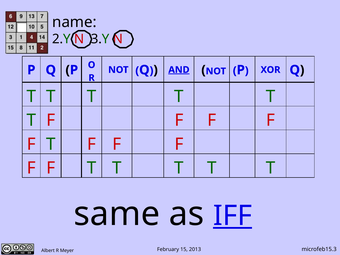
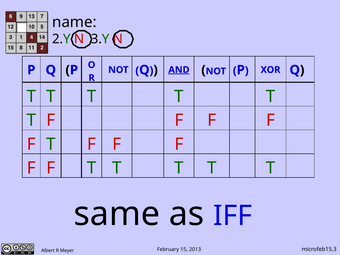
IFF underline: present -> none (233, 216)
